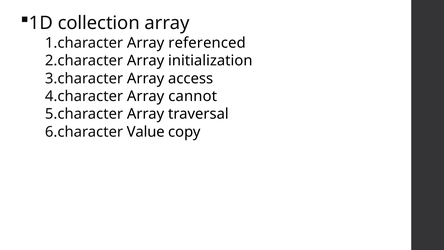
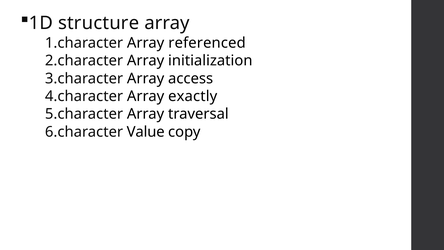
collection: collection -> structure (99, 23)
cannot: cannot -> exactly (193, 96)
